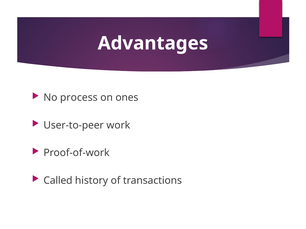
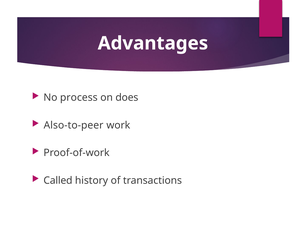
ones: ones -> does (127, 98)
User-to-peer: User-to-peer -> Also-to-peer (74, 125)
